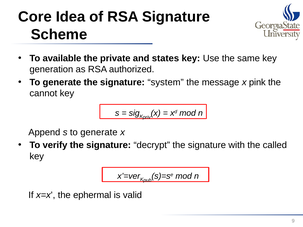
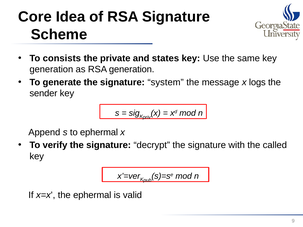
available: available -> consists (62, 58)
RSA authorized: authorized -> generation (132, 69)
pink: pink -> logs (257, 82)
cannot: cannot -> sender (43, 94)
s to generate: generate -> ephermal (99, 132)
